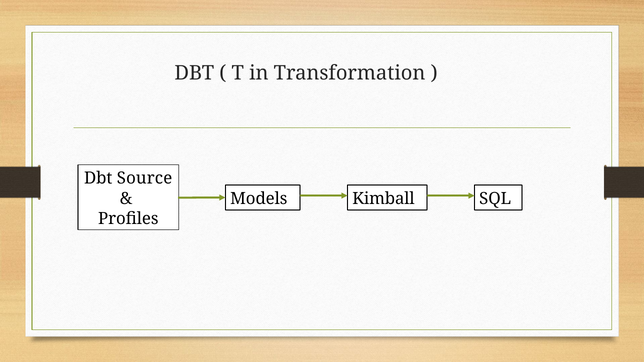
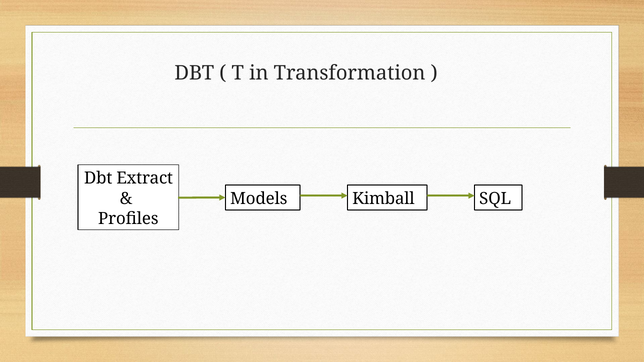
Source: Source -> Extract (145, 178)
